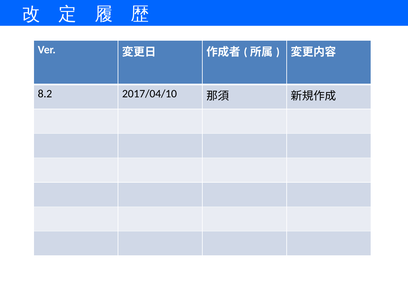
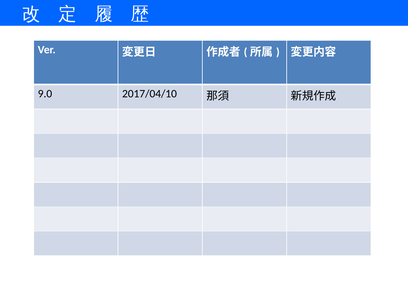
8.2: 8.2 -> 9.0 (45, 94)
